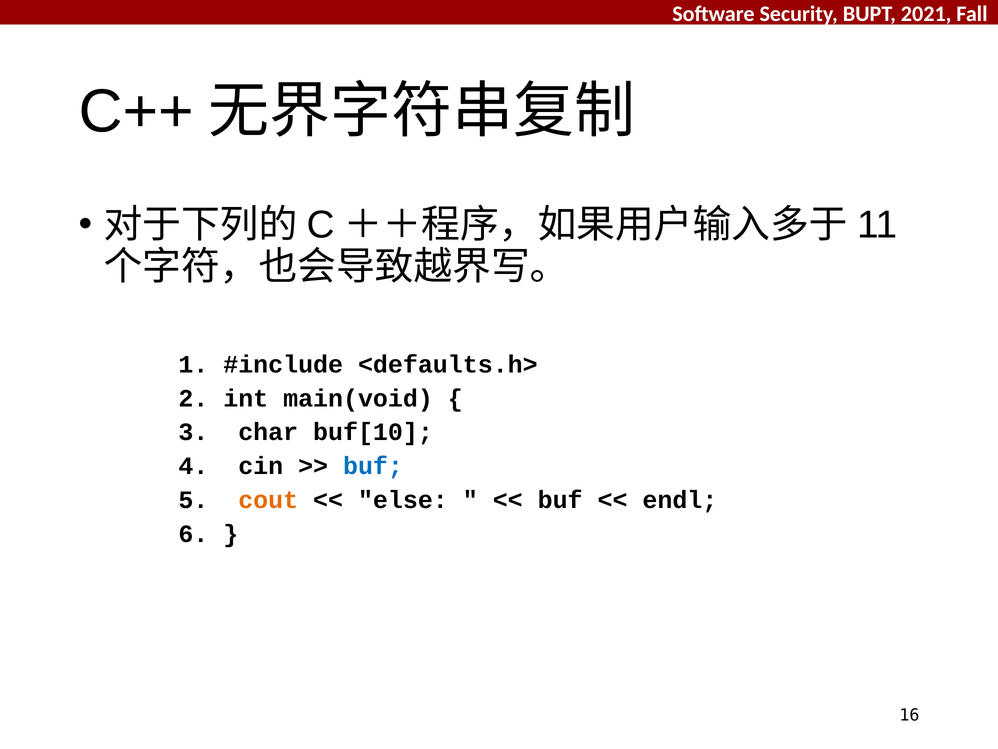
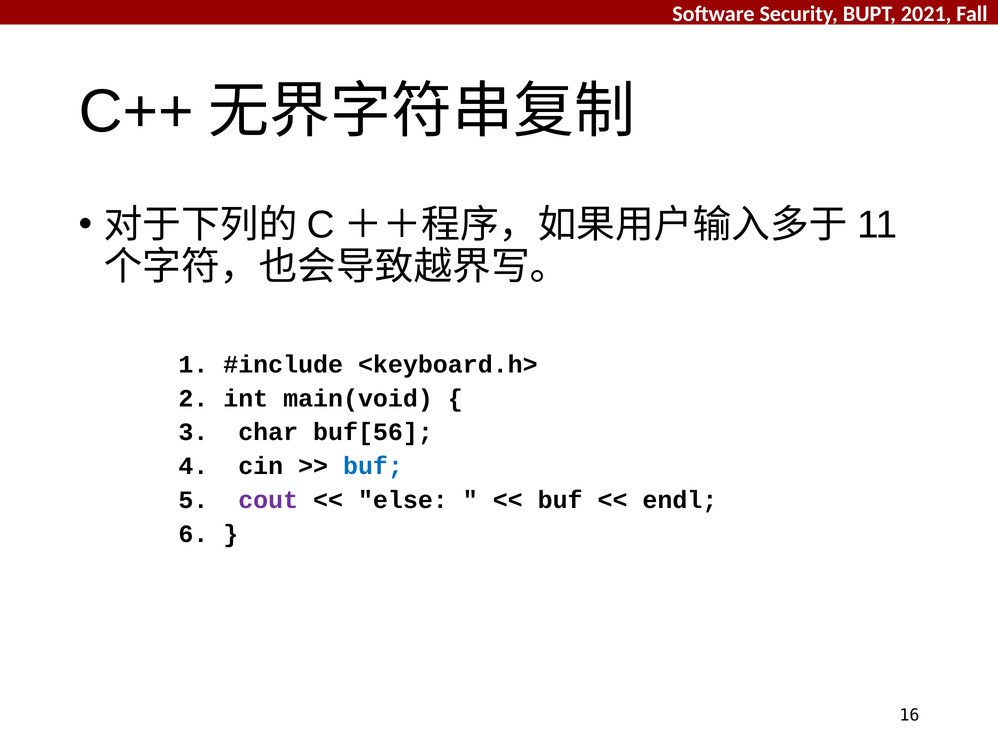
<defaults.h>: <defaults.h> -> <keyboard.h> (448, 364)
buf[10: buf[10 -> buf[56 (373, 432)
cout colour: orange -> purple (268, 500)
